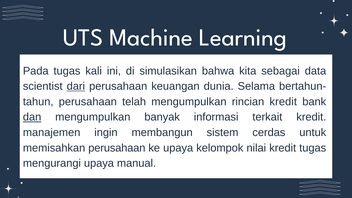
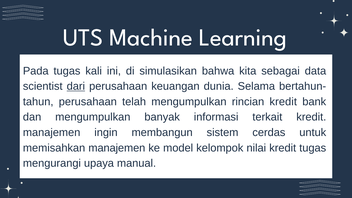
dan underline: present -> none (32, 117)
memisahkan perusahaan: perusahaan -> manajemen (117, 148)
ke upaya: upaya -> model (178, 148)
